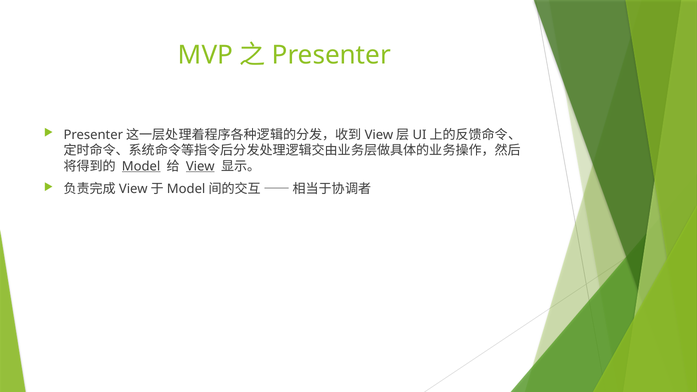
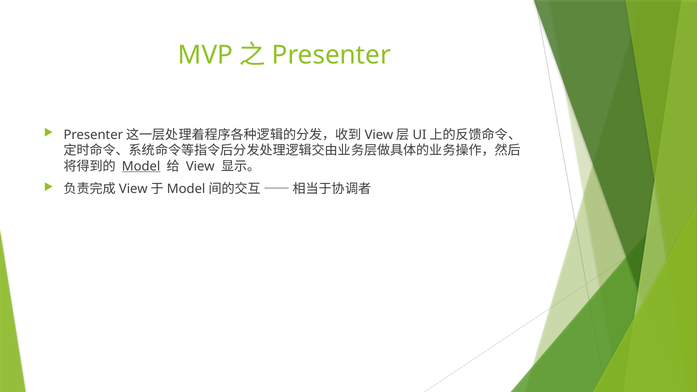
View underline: present -> none (200, 166)
